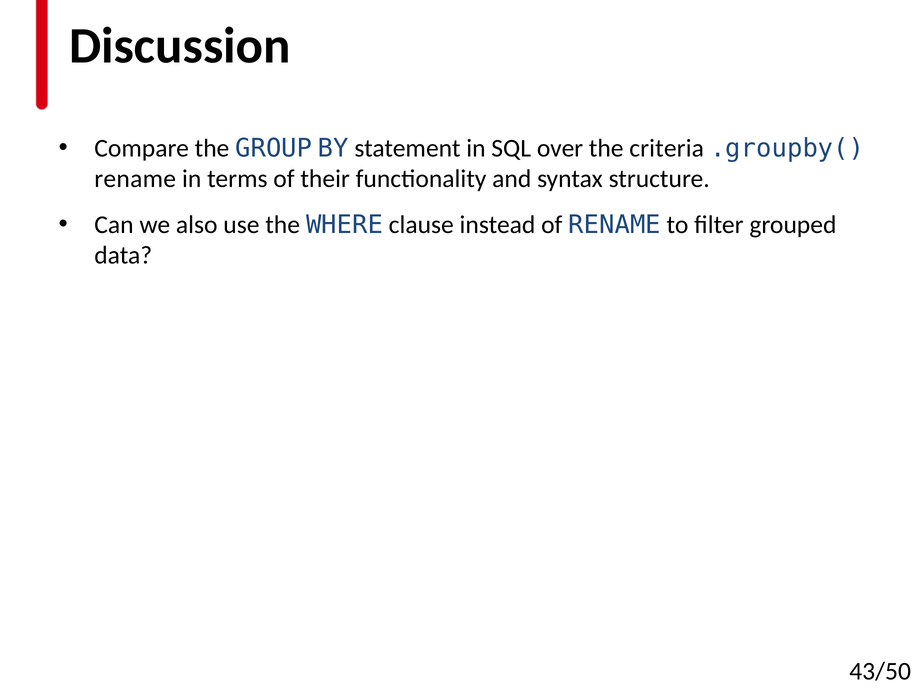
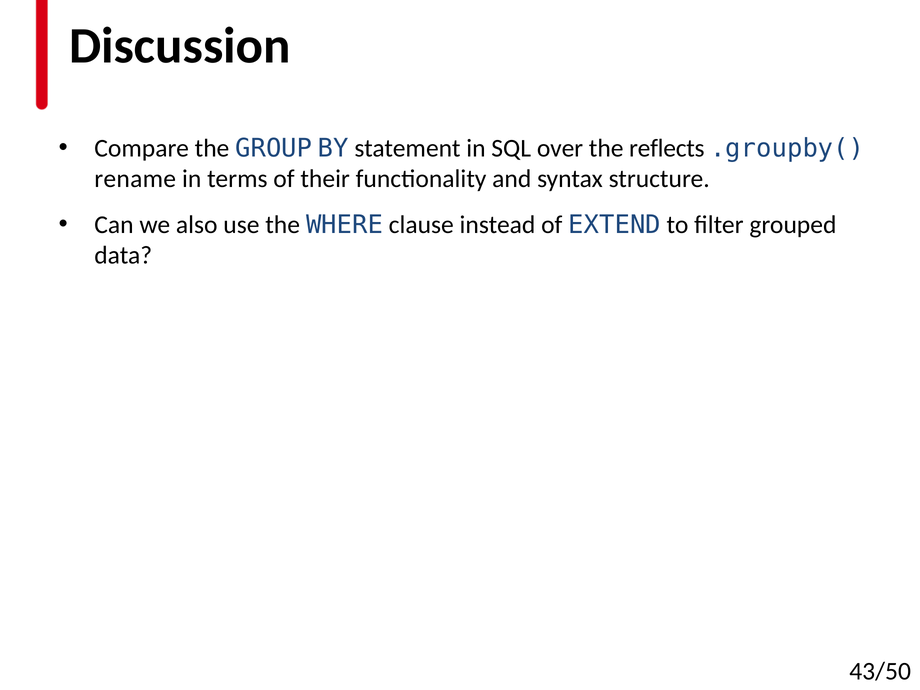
criteria: criteria -> reflects (667, 148)
of RENAME: RENAME -> EXTEND (615, 225)
